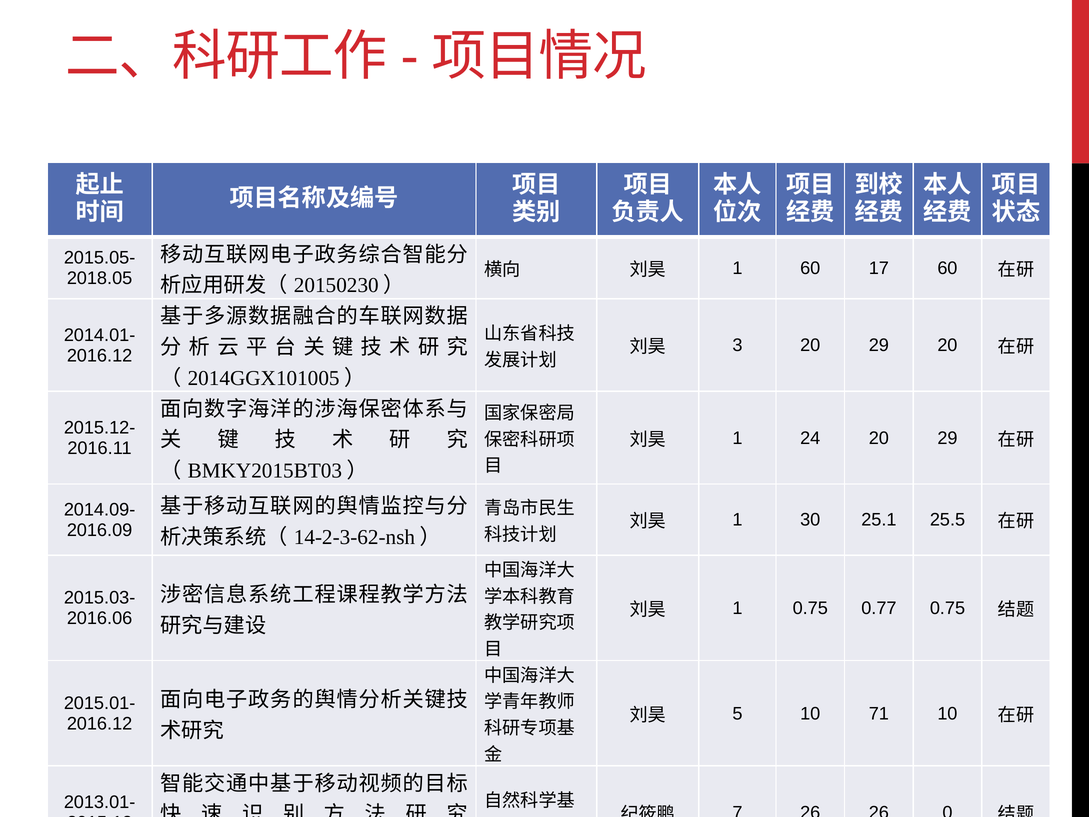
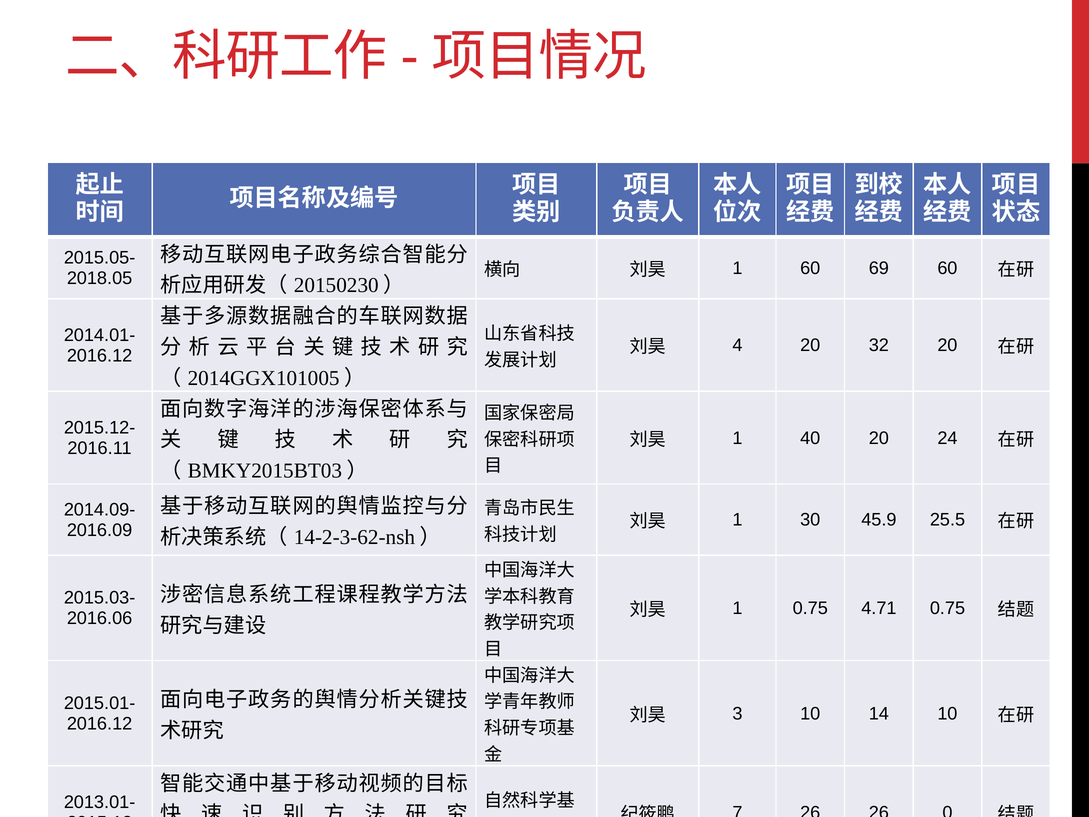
17: 17 -> 69 (879, 268)
3: 3 -> 4 (737, 345)
29: 29 -> 32 (879, 345)
24: 24 -> 40 (810, 438)
29: 29 -> 24 (947, 438)
25.1: 25.1 -> 45.9 (879, 520)
0.77: 0.77 -> 4.71 (879, 608)
5: 5 -> 3 (737, 713)
71: 71 -> 14 (879, 713)
